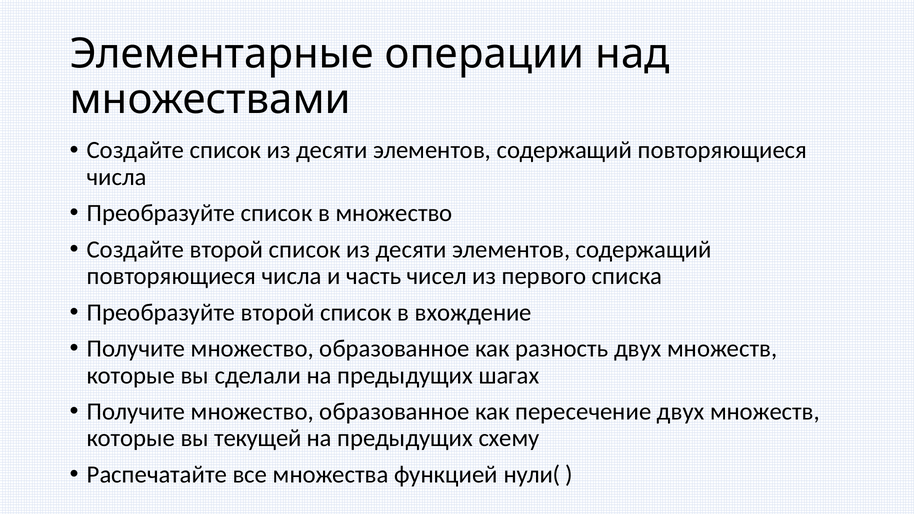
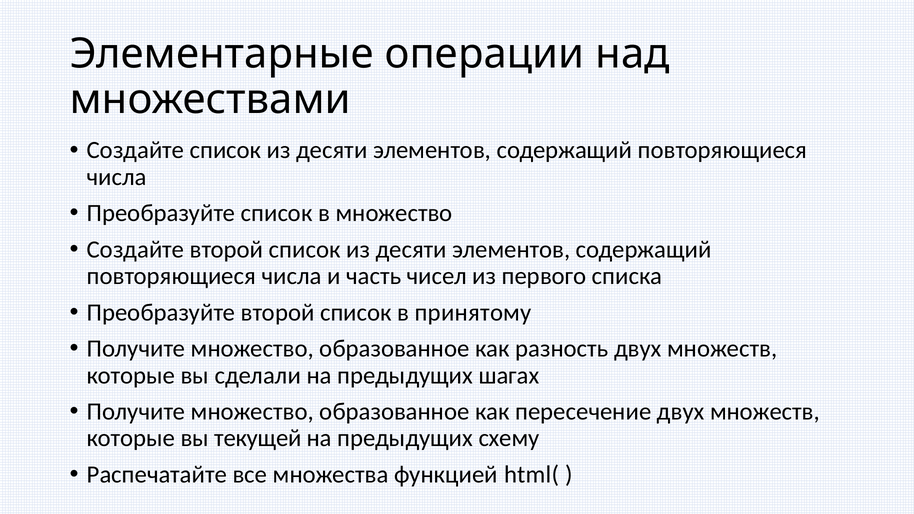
вхождение: вхождение -> принятому (473, 312)
нули(: нули( -> html( (532, 475)
